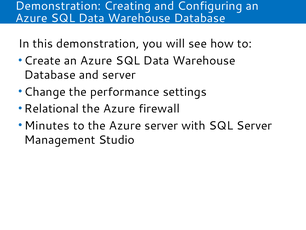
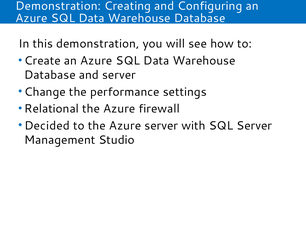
Minutes: Minutes -> Decided (47, 125)
